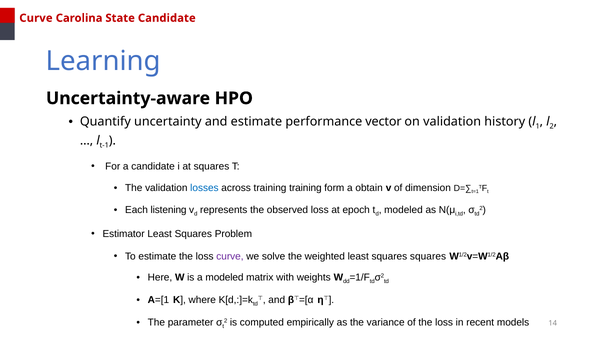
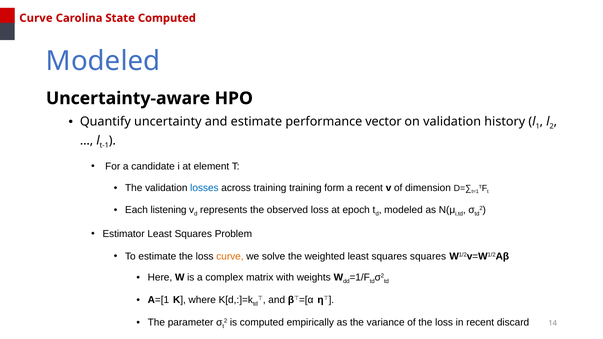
State Candidate: Candidate -> Computed (167, 18)
Learning: Learning -> Modeled (103, 61)
at squares: squares -> element (211, 167)
a obtain: obtain -> recent (369, 188)
curve colour: purple -> orange (230, 257)
a modeled: modeled -> complex (224, 278)
models: models -> discard (513, 322)
